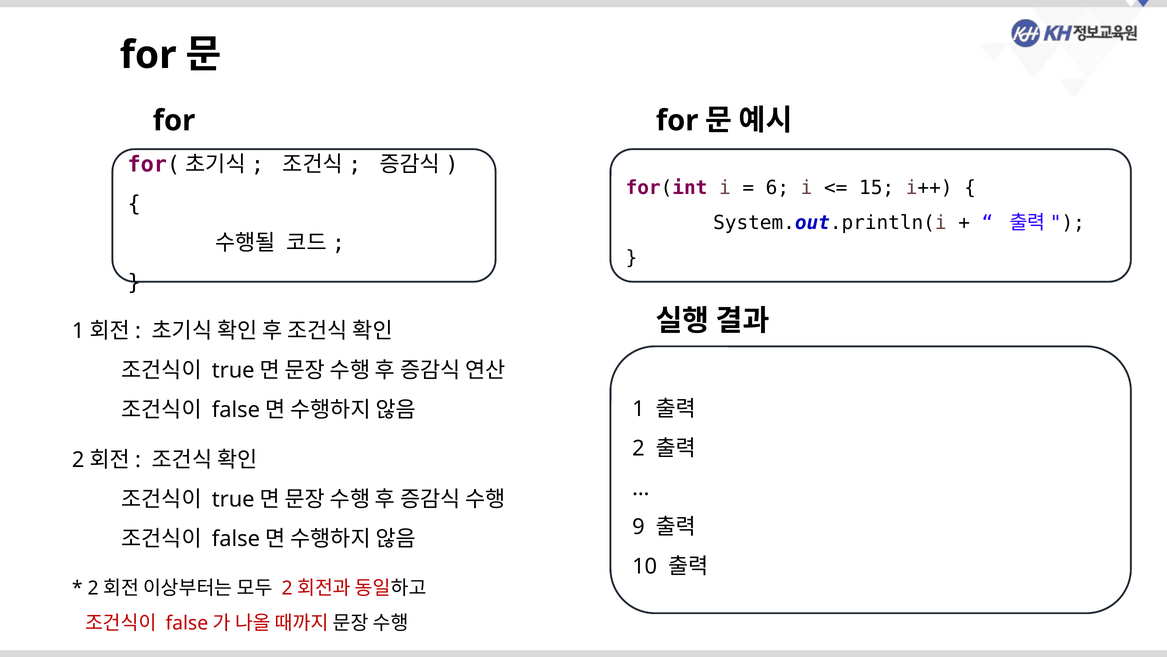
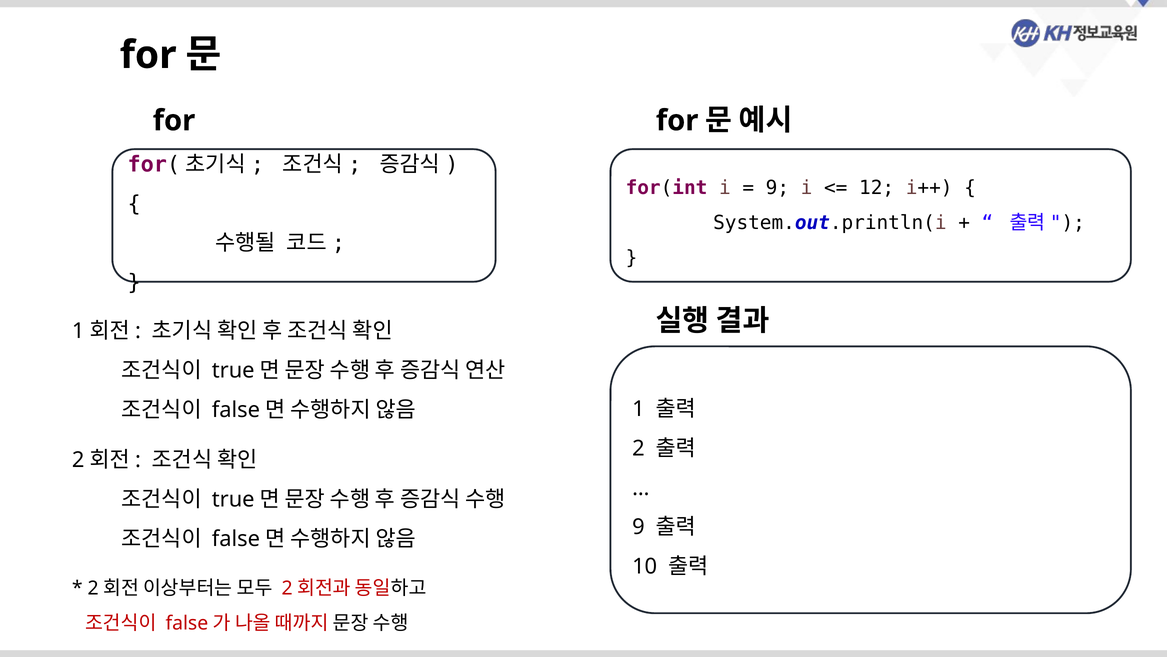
6: 6 -> 9 (777, 187)
15: 15 -> 12 (877, 187)
